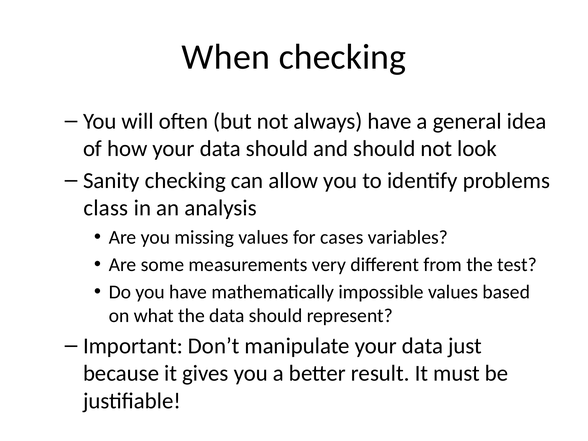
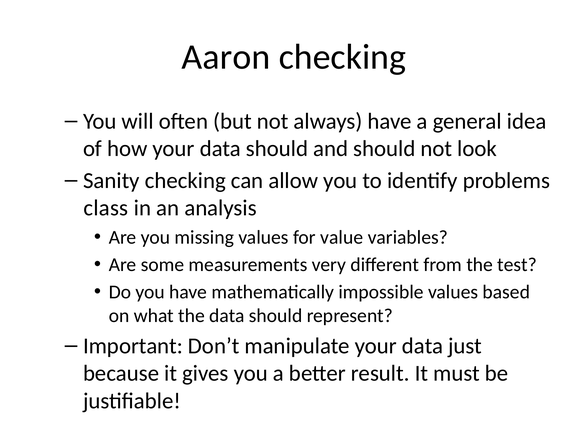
When: When -> Aaron (226, 57)
cases: cases -> value (342, 237)
